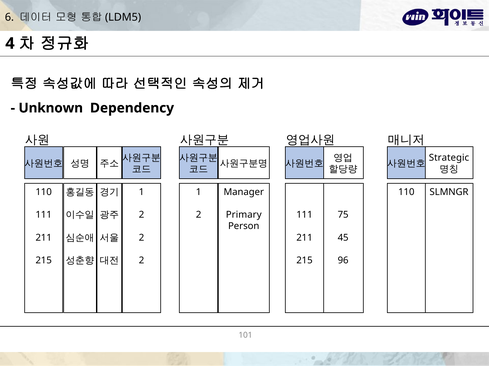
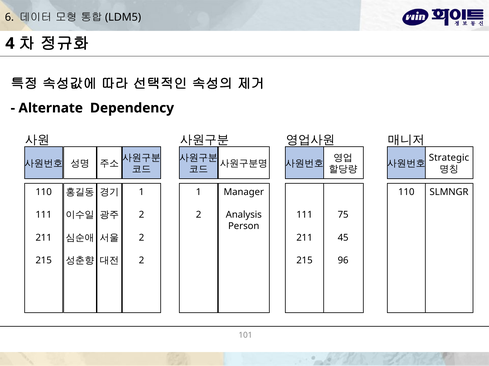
Unknown: Unknown -> Alternate (51, 108)
Primary: Primary -> Analysis (244, 215)
